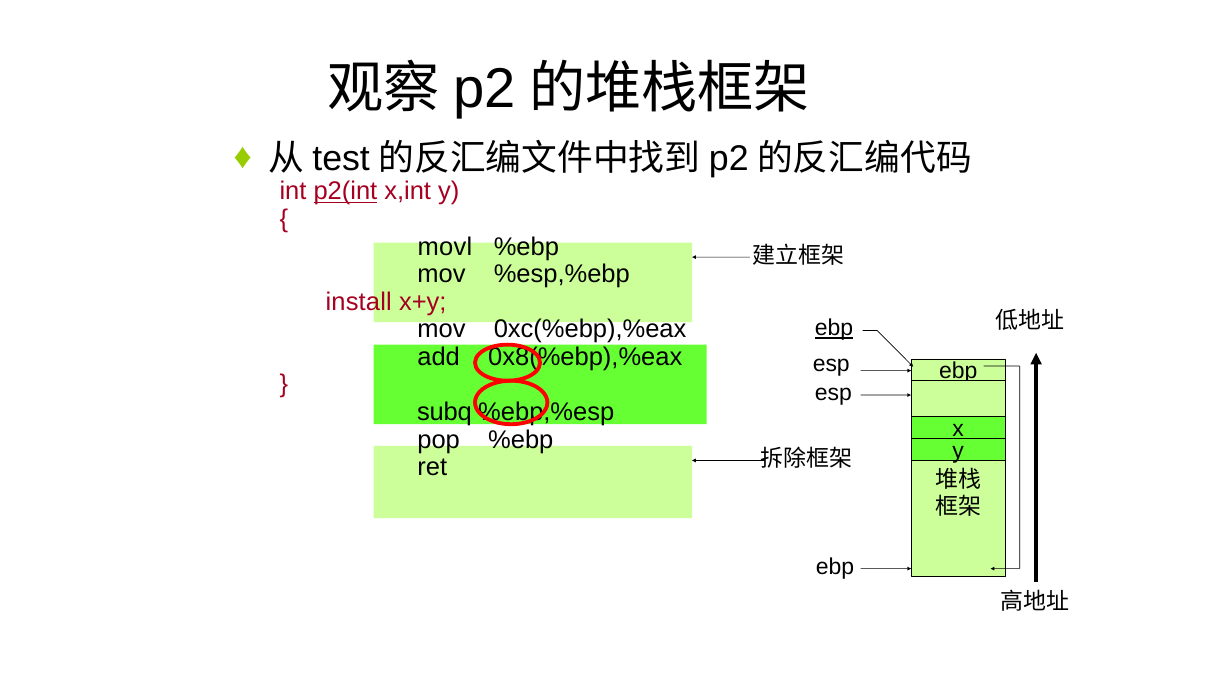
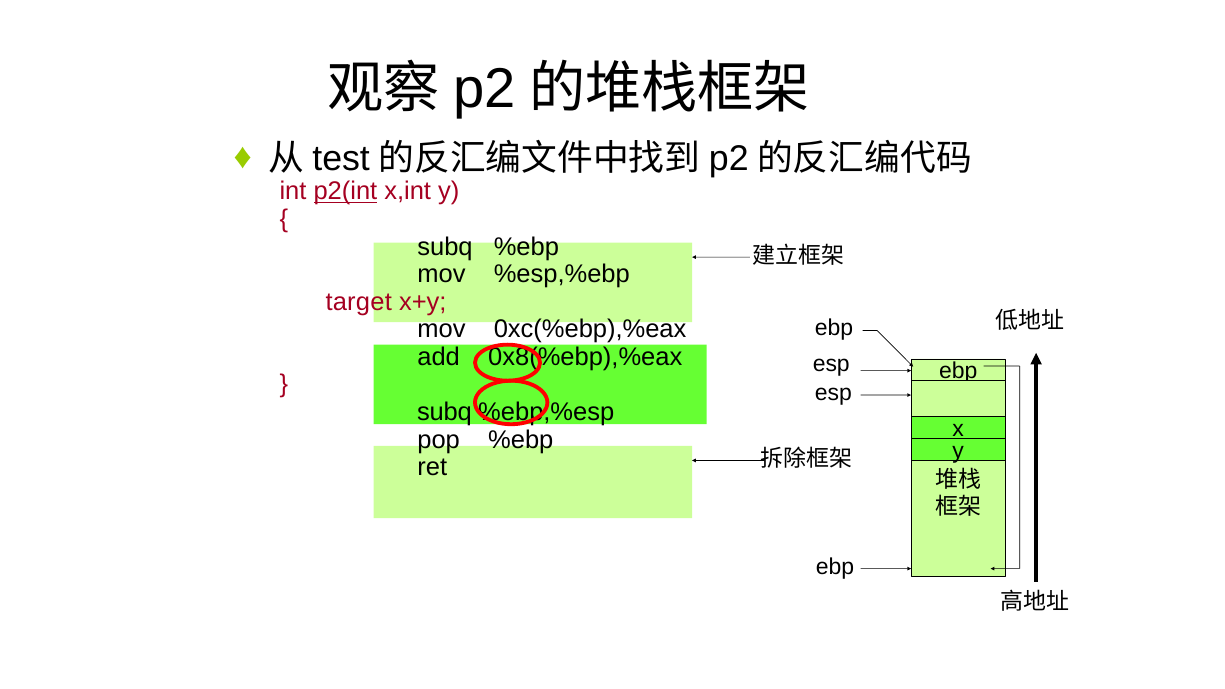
movl: movl -> subq (445, 247)
install: install -> target (359, 302)
ebp underline: present -> none (834, 328)
